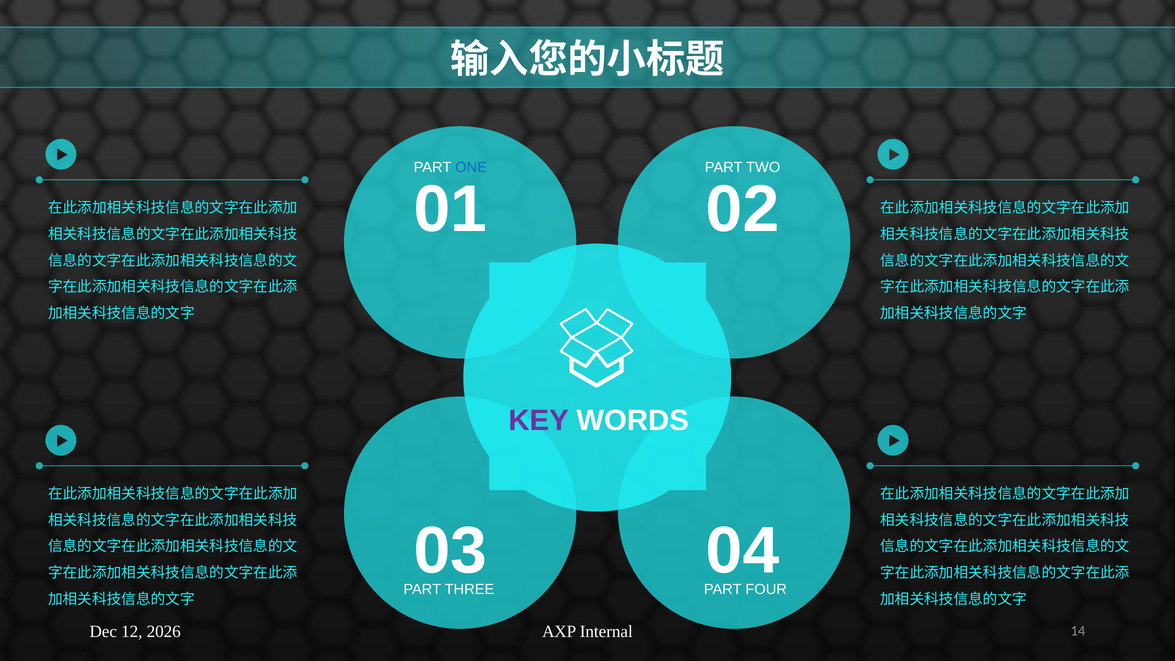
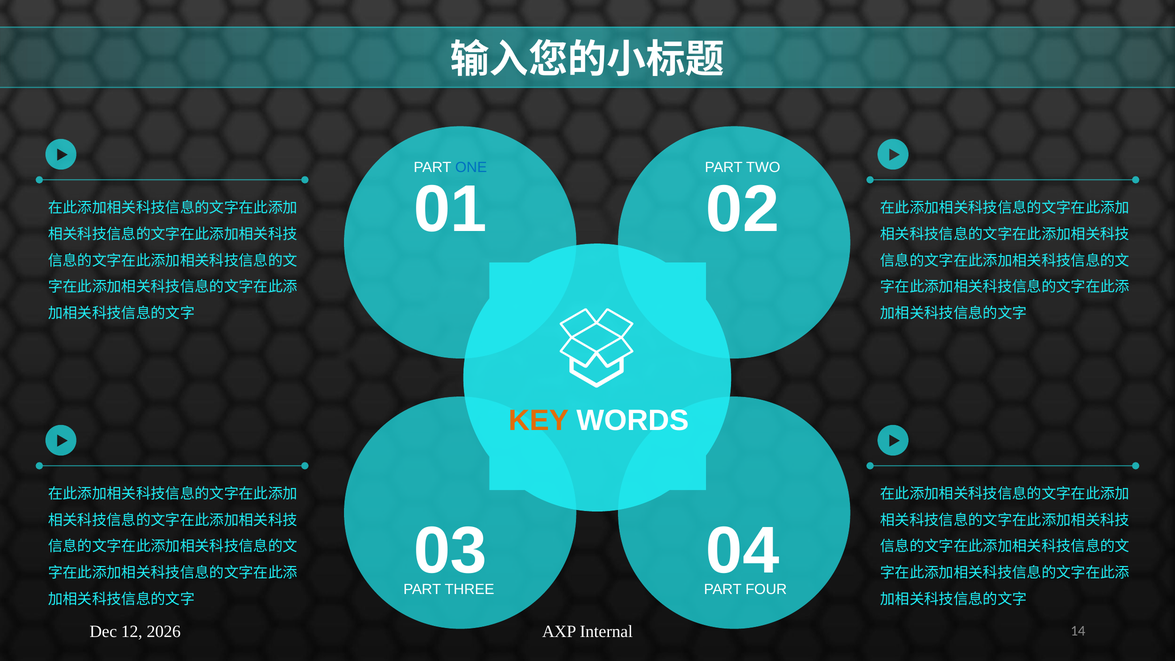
KEY colour: purple -> orange (539, 421)
